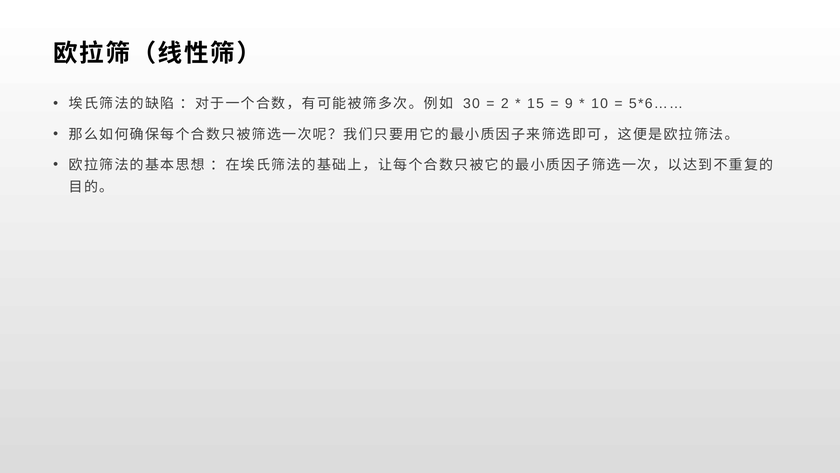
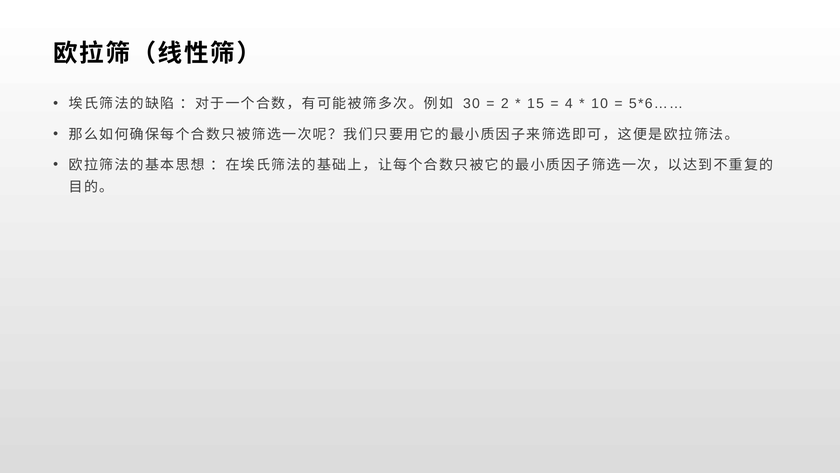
9: 9 -> 4 (569, 104)
